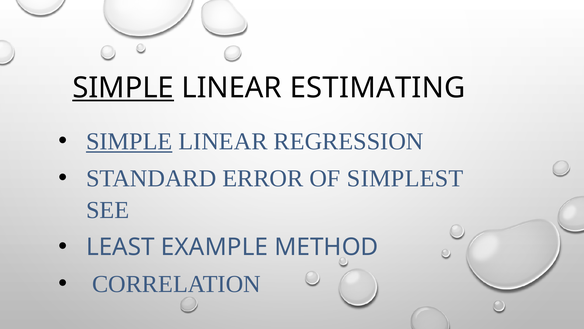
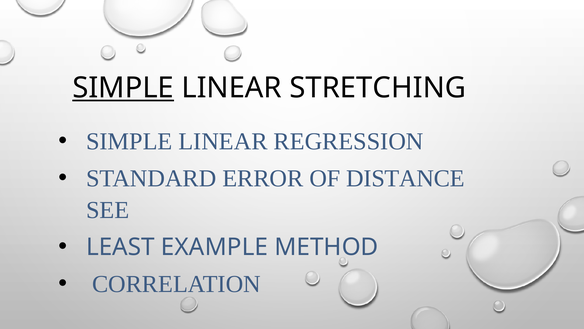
ESTIMATING: ESTIMATING -> STRETCHING (378, 88)
SIMPLE underline: present -> none (129, 141)
SIMPLEST: SIMPLEST -> DISTANCE (405, 178)
